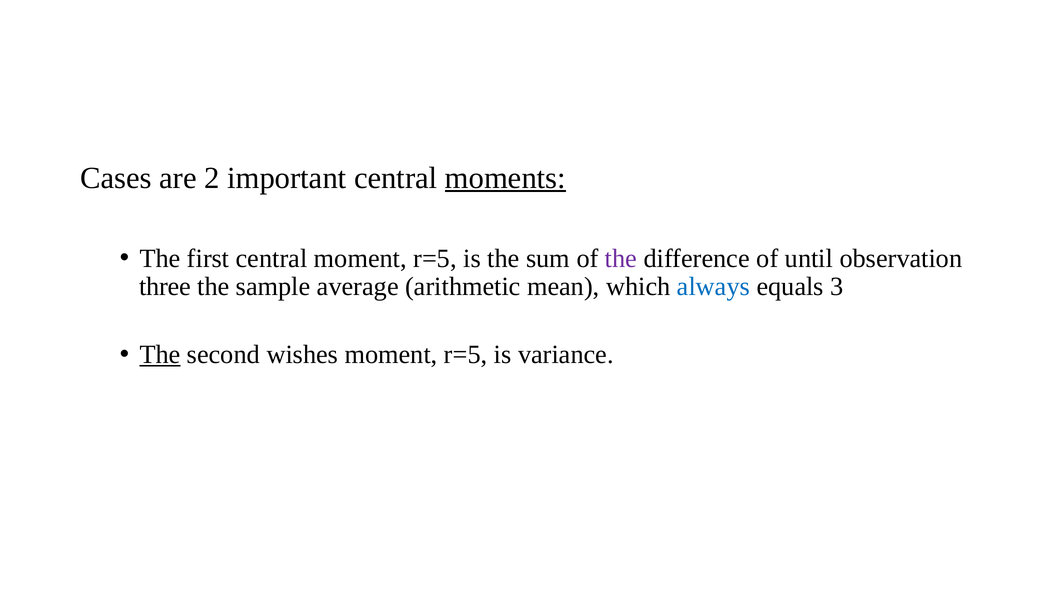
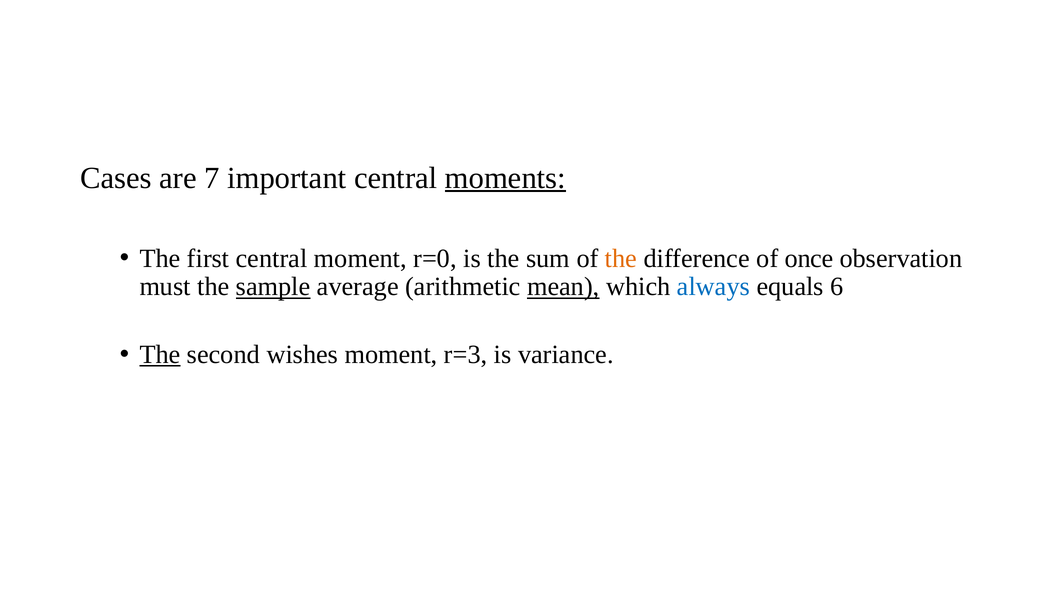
2: 2 -> 7 (212, 178)
central moment r=5: r=5 -> r=0 (435, 258)
the colour: purple -> orange (621, 258)
until: until -> once (809, 258)
three: three -> must (165, 287)
sample underline: none -> present (273, 287)
mean underline: none -> present (563, 287)
3: 3 -> 6 (837, 287)
r=5: r=5 -> r=3 (466, 355)
